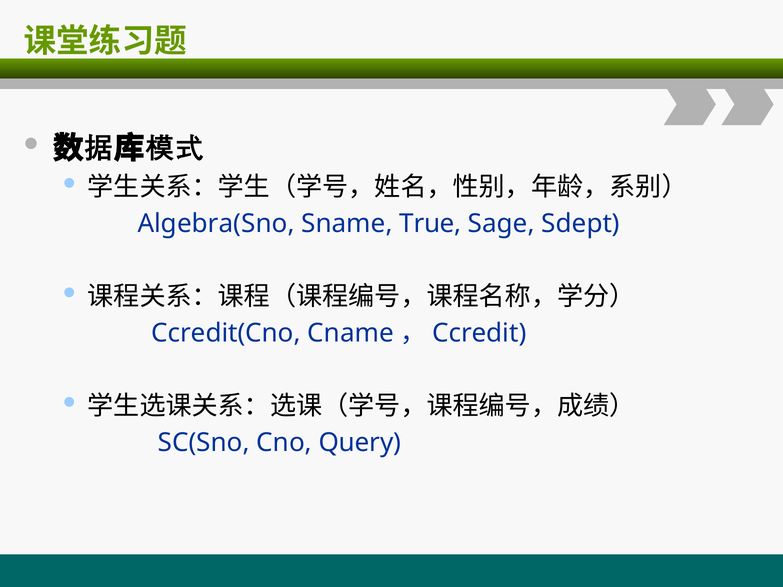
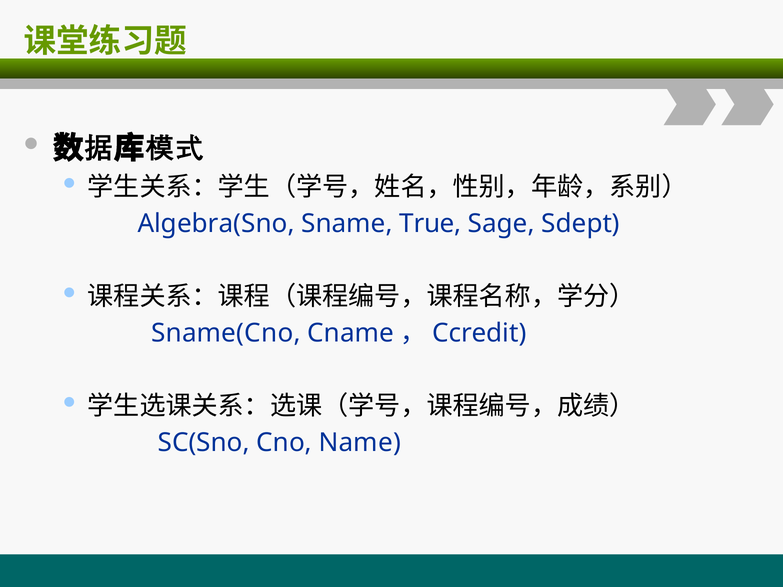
Ccredit(Cno: Ccredit(Cno -> Sname(Cno (226, 333)
Query: Query -> Name (360, 443)
